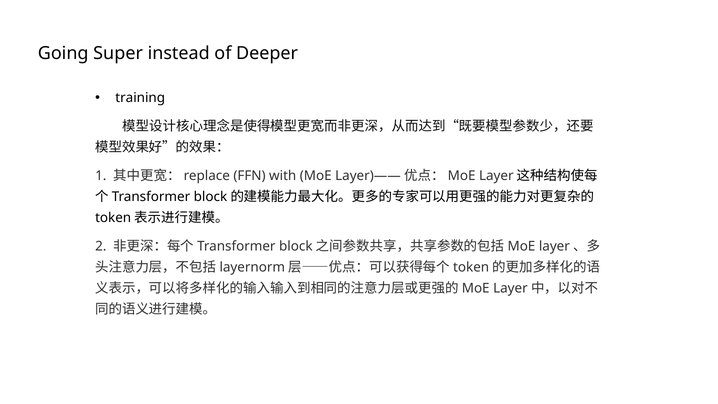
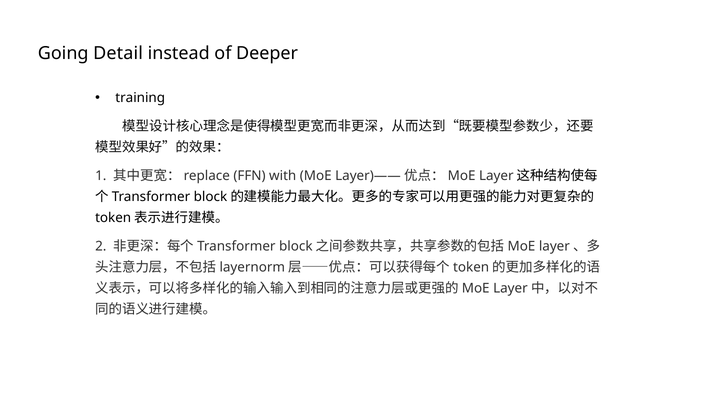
Super: Super -> Detail (118, 53)
